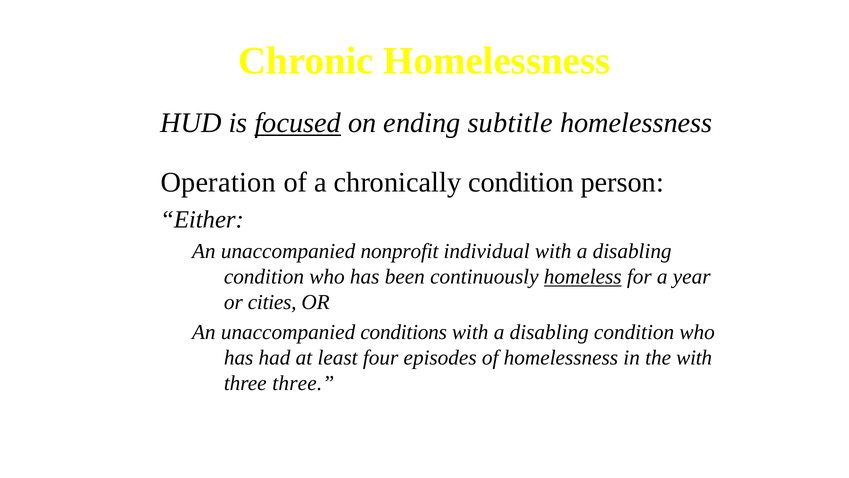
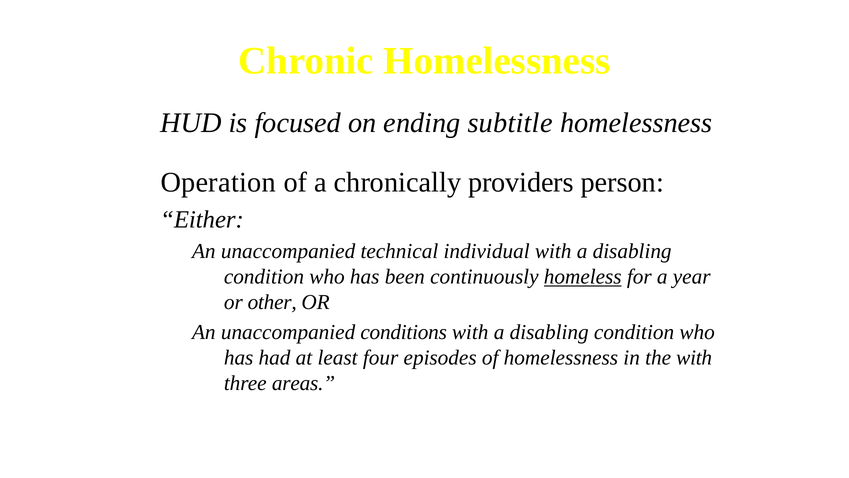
focused underline: present -> none (298, 123)
chronically condition: condition -> providers (521, 182)
nonprofit: nonprofit -> technical (399, 251)
cities: cities -> other (272, 302)
three three: three -> areas (304, 383)
